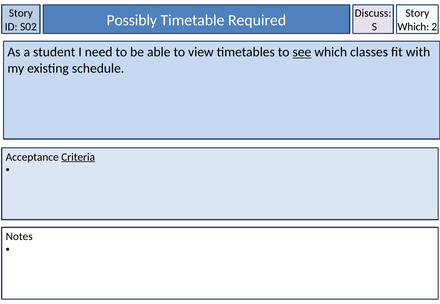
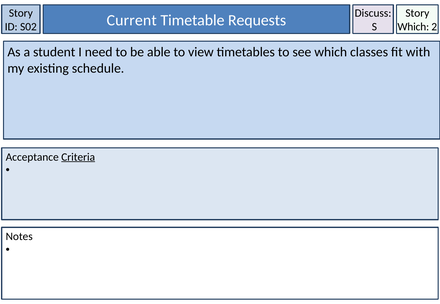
Possibly: Possibly -> Current (132, 20)
Required: Required -> Requests (257, 20)
see underline: present -> none (302, 52)
